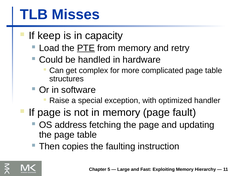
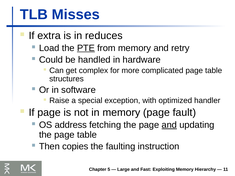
keep: keep -> extra (49, 36)
capacity: capacity -> reduces (104, 36)
and underline: none -> present (169, 125)
